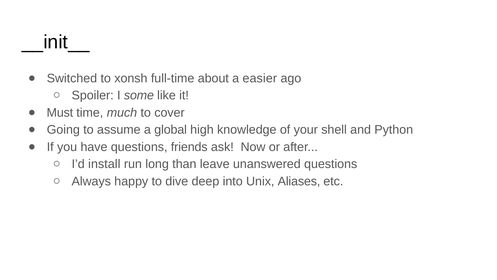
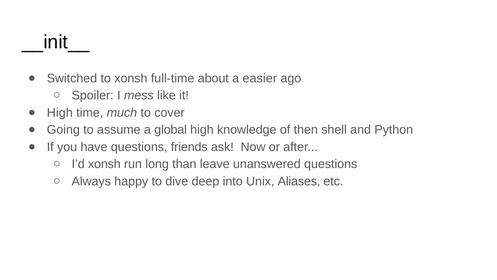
some: some -> mess (139, 95)
Must: Must -> High (60, 112)
your: your -> then (306, 130)
I’d install: install -> xonsh (104, 164)
